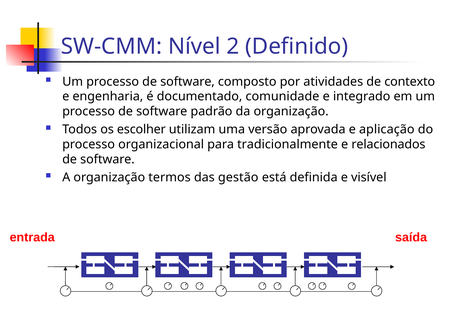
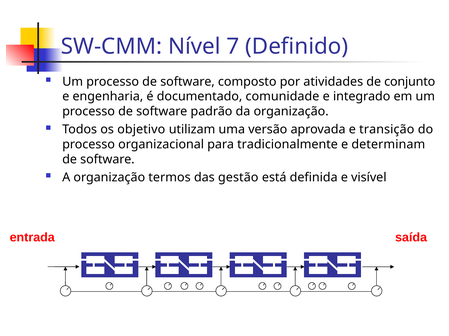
2: 2 -> 7 (233, 46)
contexto: contexto -> conjunto (410, 82)
escolher: escolher -> objetivo (141, 130)
aplicação: aplicação -> transição (387, 130)
relacionados: relacionados -> determinam (388, 145)
